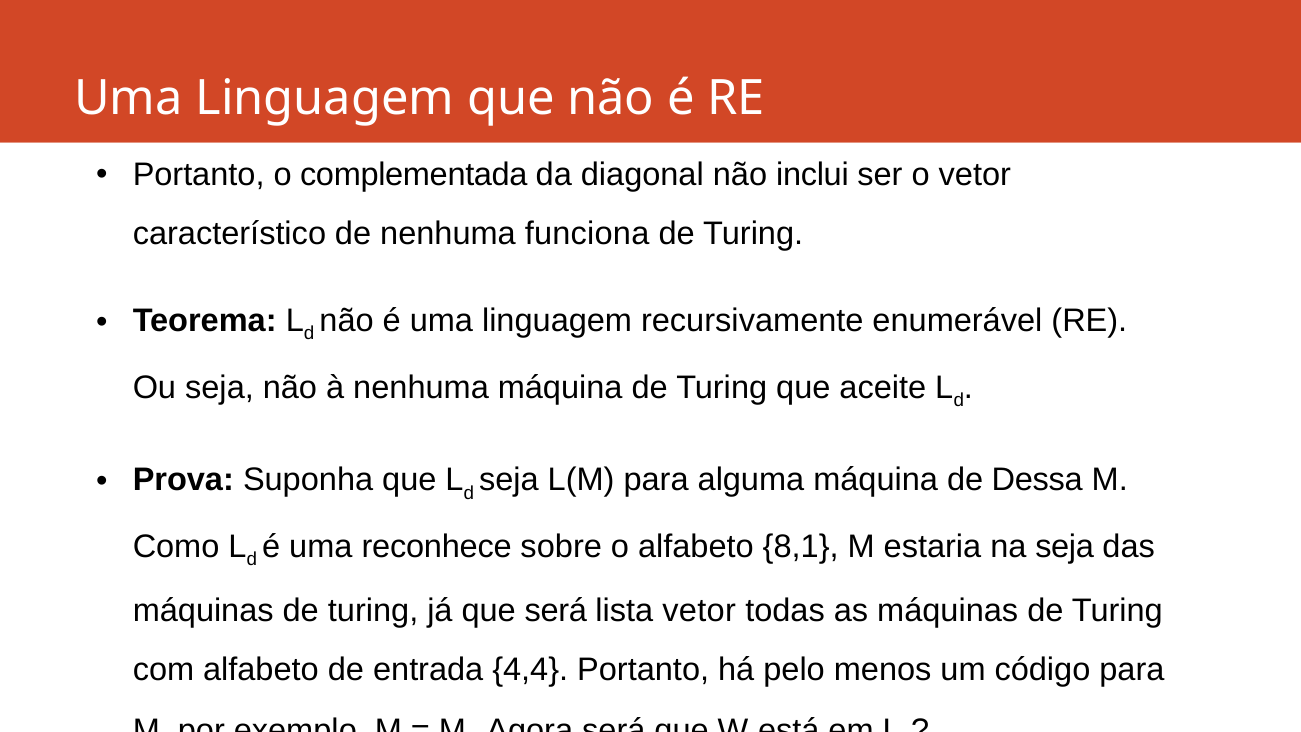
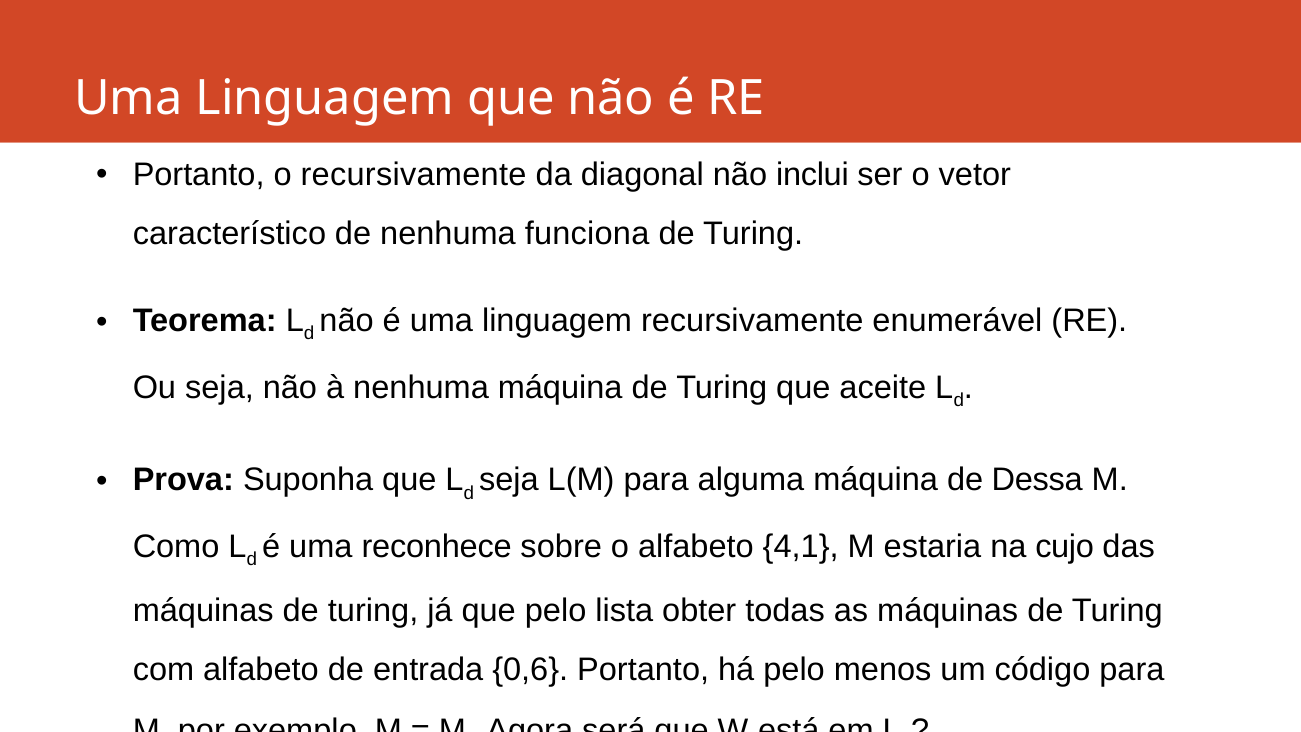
o complementada: complementada -> recursivamente (414, 175)
8,1: 8,1 -> 4,1 (801, 547)
na seja: seja -> cujo (1065, 547)
que será: será -> pelo (556, 611)
lista vetor: vetor -> obter (699, 611)
4,4: 4,4 -> 0,6 (530, 669)
